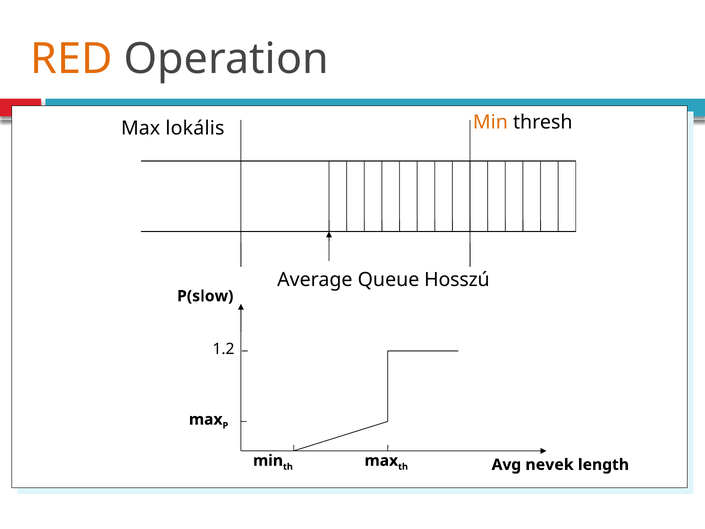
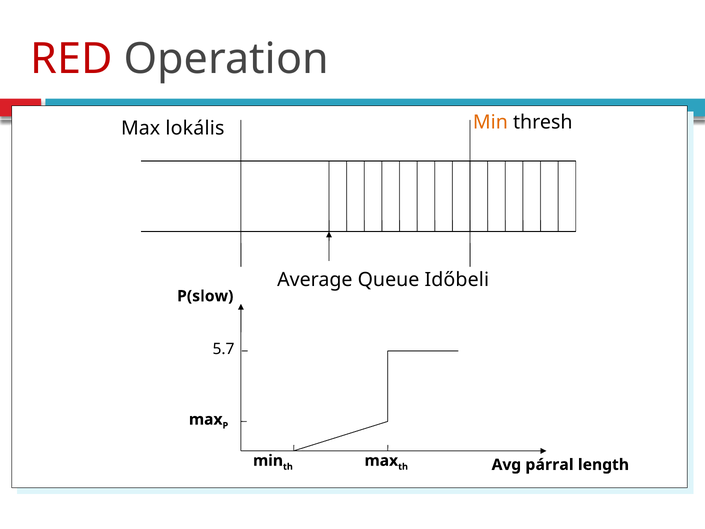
RED colour: orange -> red (72, 59)
Hosszú: Hosszú -> Időbeli (457, 280)
1.2: 1.2 -> 5.7 (224, 349)
nevek: nevek -> párral (550, 464)
